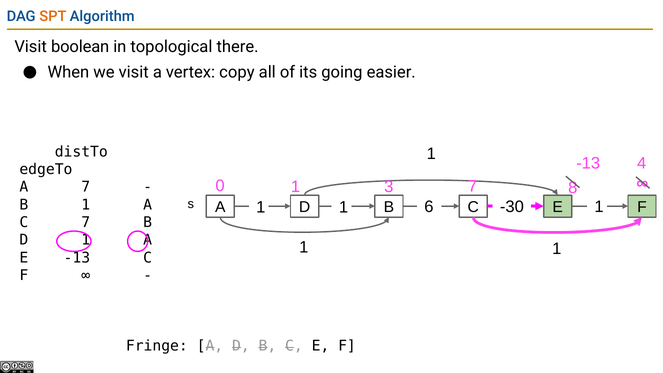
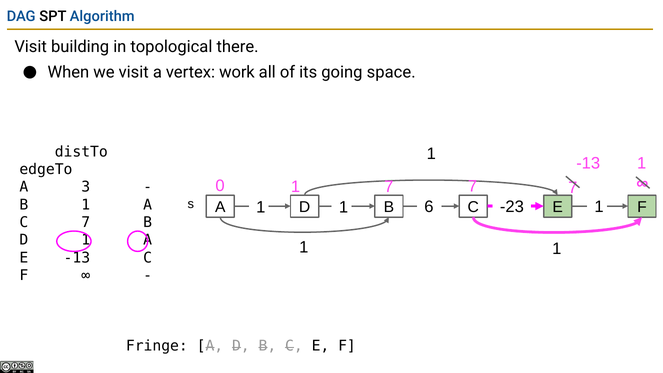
SPT colour: orange -> black (53, 16)
boolean: boolean -> building (80, 47)
copy: copy -> work (237, 72)
easier: easier -> space (391, 72)
-13 4: 4 -> 1 (642, 163)
1 3: 3 -> 7 (389, 187)
8: 8 -> 7 (573, 188)
A 7: 7 -> 3 (86, 187)
-30: -30 -> -23 (512, 207)
